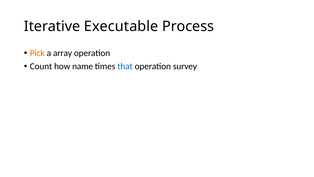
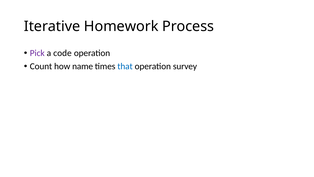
Executable: Executable -> Homework (121, 26)
Pick colour: orange -> purple (37, 53)
array: array -> code (62, 53)
